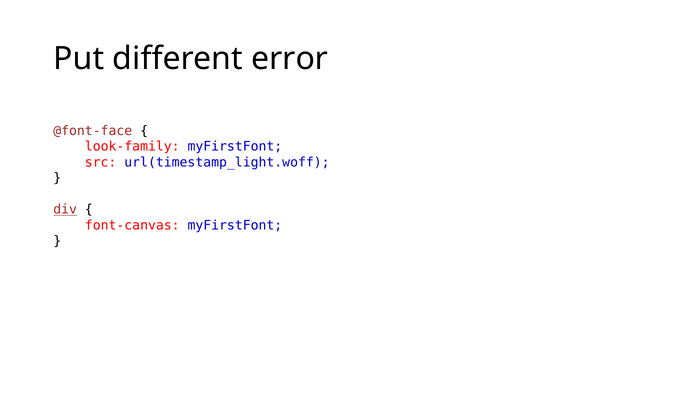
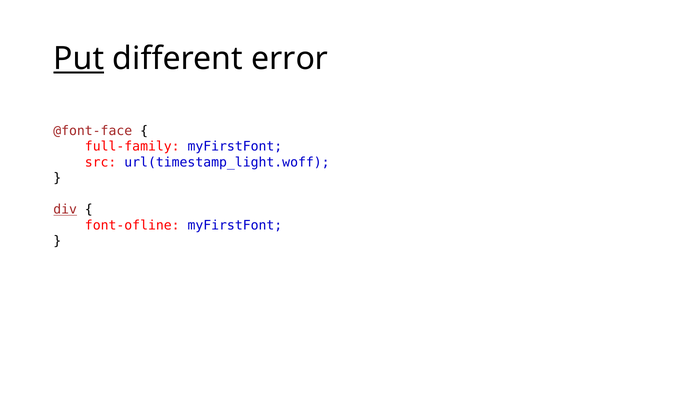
Put underline: none -> present (79, 59)
look-family: look-family -> full-family (132, 146)
font-canvas: font-canvas -> font-ofline (132, 225)
